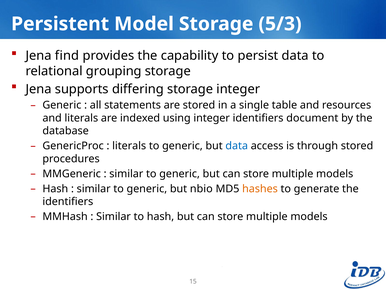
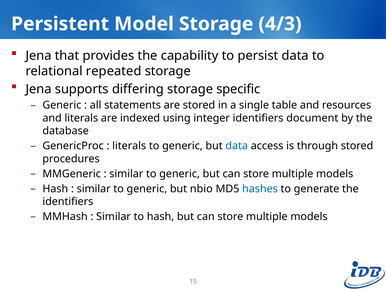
5/3: 5/3 -> 4/3 (280, 24)
find: find -> that (67, 56)
grouping: grouping -> repeated (114, 71)
storage integer: integer -> specific (238, 89)
hashes colour: orange -> blue (260, 189)
